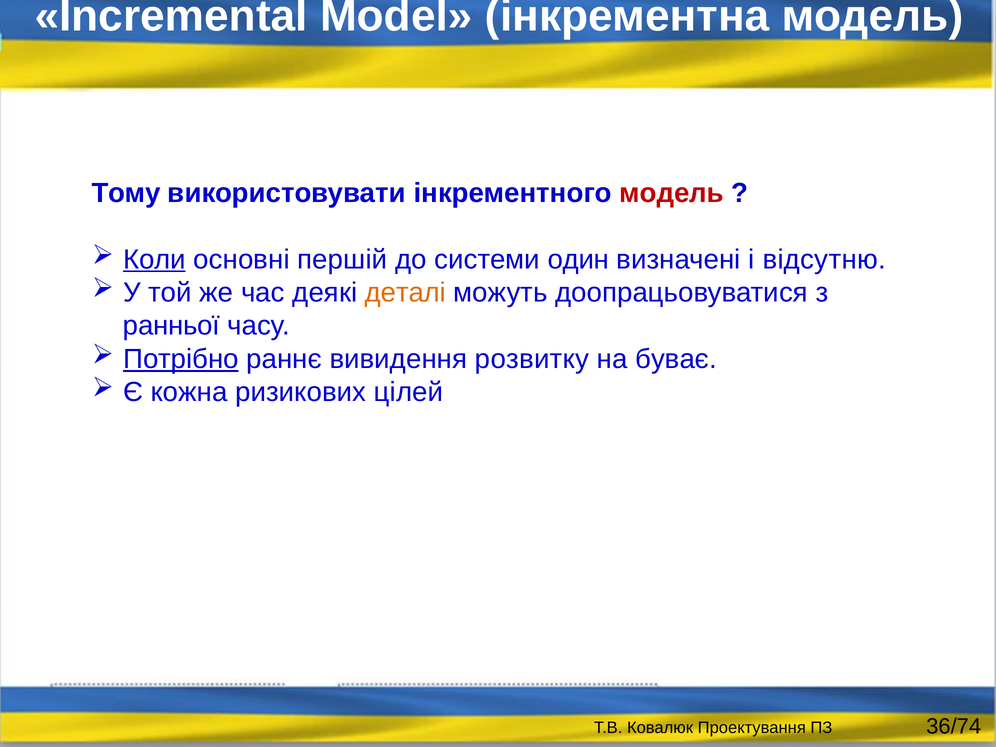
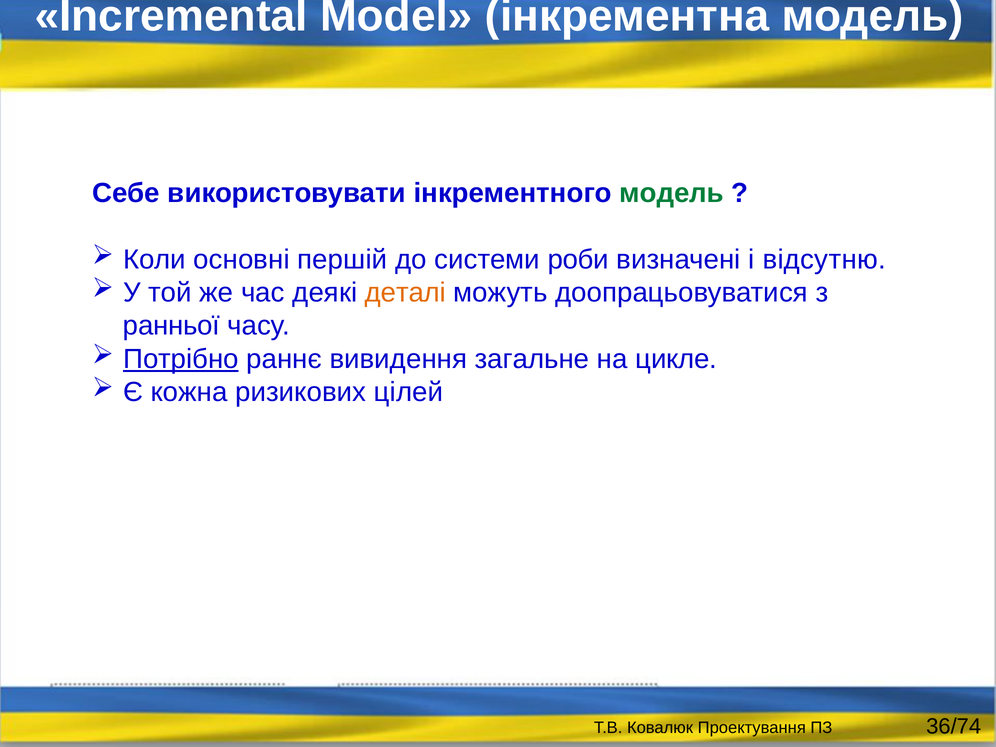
Тому: Тому -> Себе (126, 193)
модель colour: red -> green (672, 193)
Коли underline: present -> none (155, 259)
один: один -> роби (578, 259)
розвитку: розвитку -> загальне (532, 359)
буває: буває -> цикле (676, 359)
